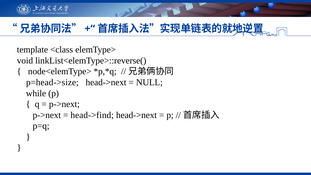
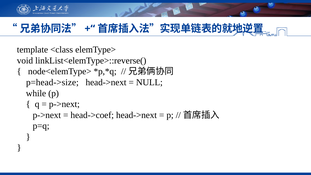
head->find: head->find -> head->coef (92, 115)
